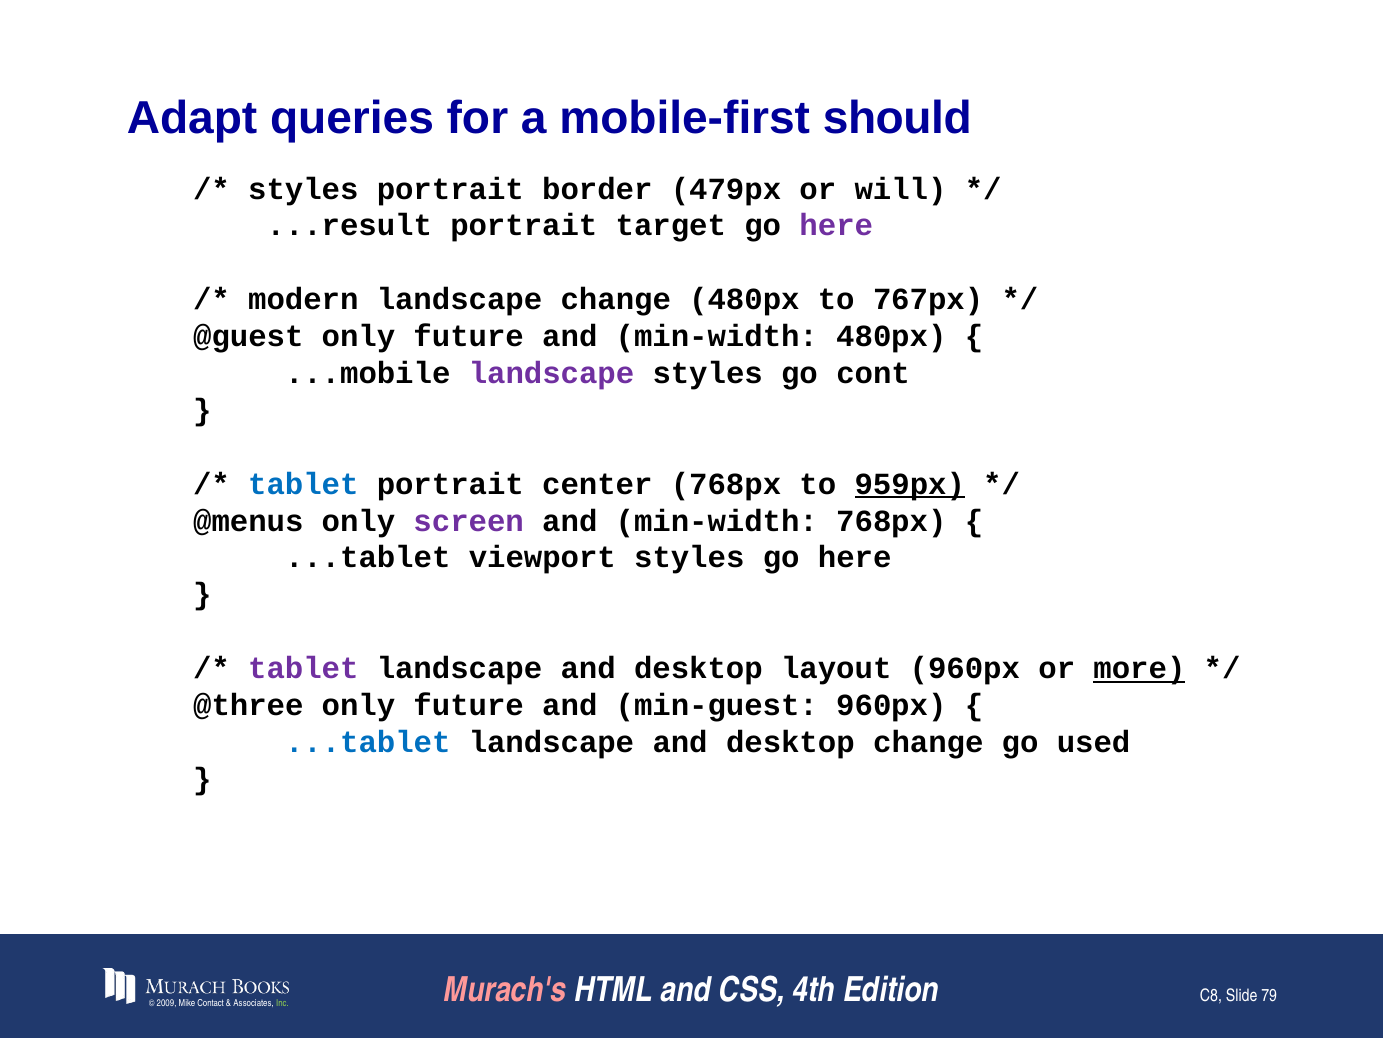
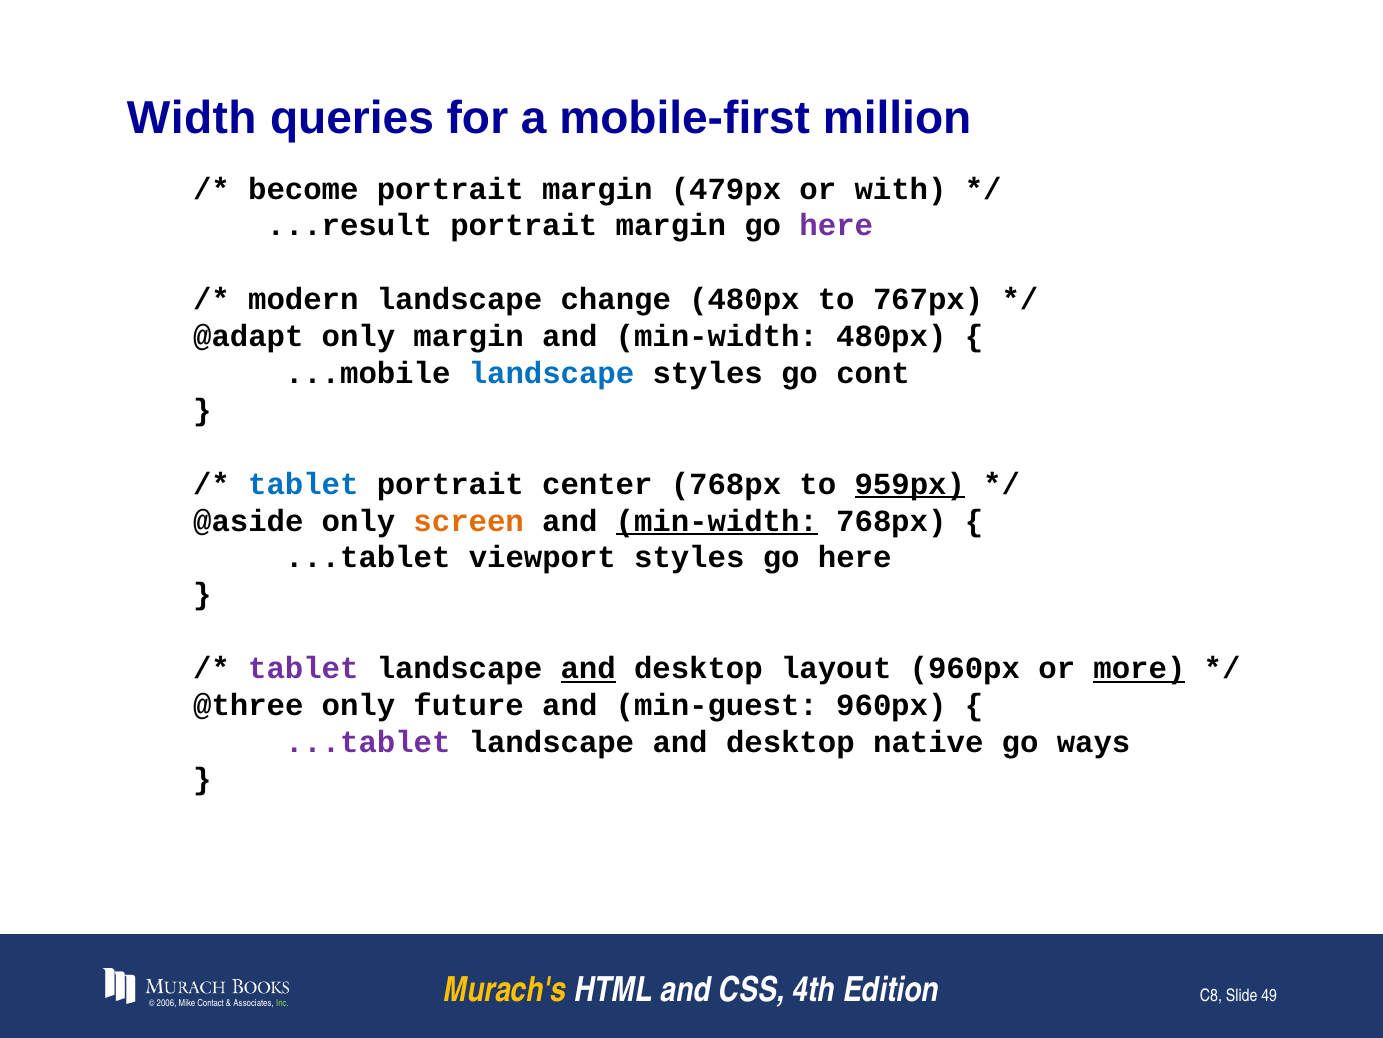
Adapt: Adapt -> Width (192, 118)
should: should -> million (897, 118)
styles: styles -> become (303, 189)
border: border -> margin (597, 189)
will: will -> with (901, 189)
target: target -> margin (671, 226)
@guest: @guest -> @adapt (248, 336)
future: future -> margin (469, 336)
landscape colour: purple -> blue (552, 373)
@menus: @menus -> @aside (248, 521)
screen colour: purple -> orange (469, 521)
min-width underline: none -> present (717, 521)
and underline: none -> present (588, 668)
...tablet colour: blue -> purple (368, 742)
desktop change: change -> native (928, 742)
used: used -> ways (1094, 742)
Murach's colour: pink -> yellow (505, 989)
2009: 2009 -> 2006 (167, 1002)
79: 79 -> 49 (1269, 995)
